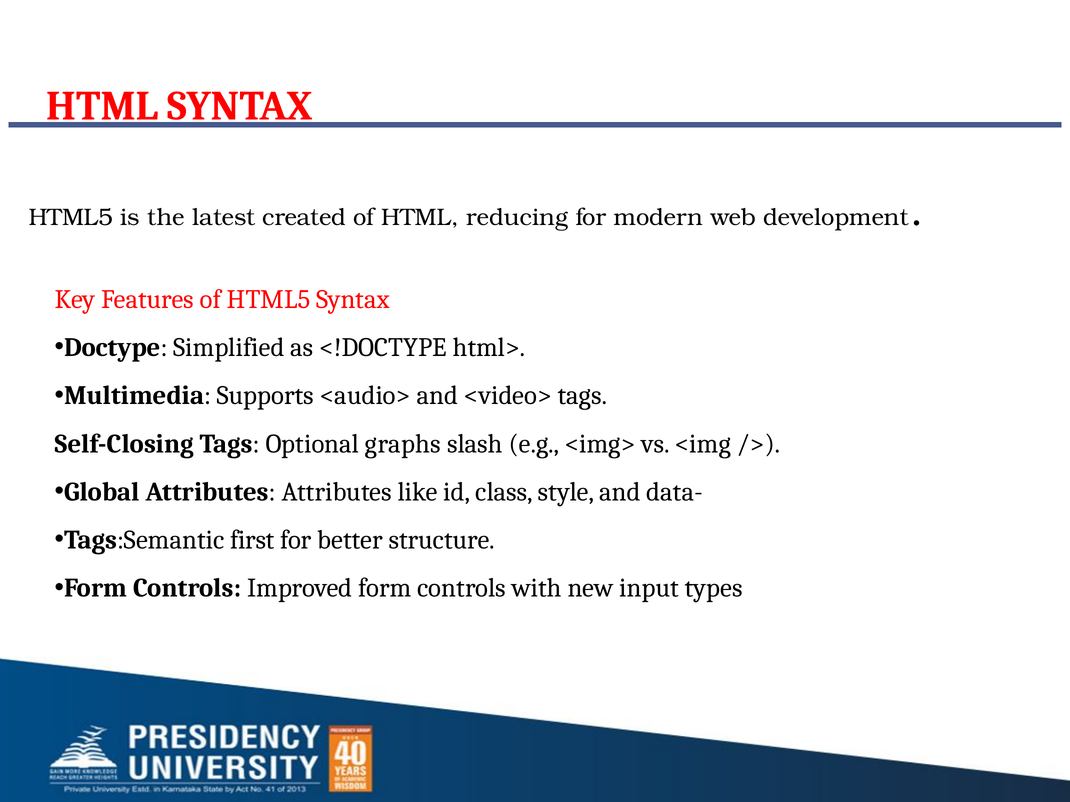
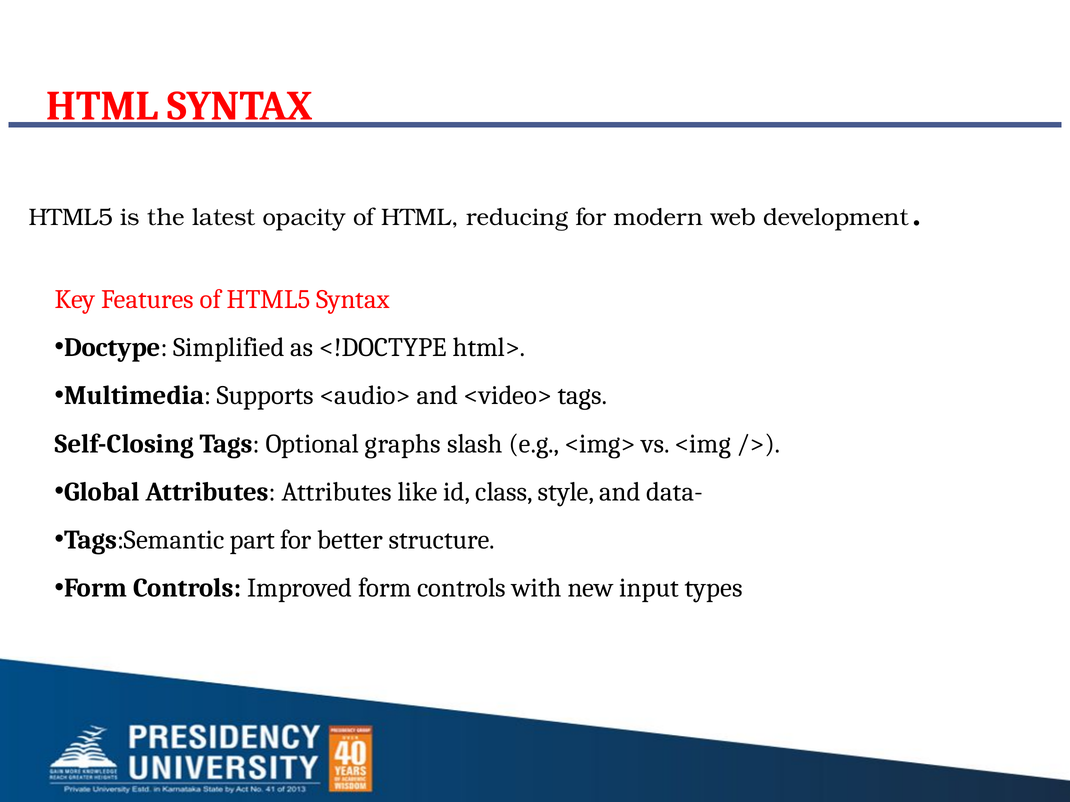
created: created -> opacity (304, 217)
first: first -> part (252, 540)
